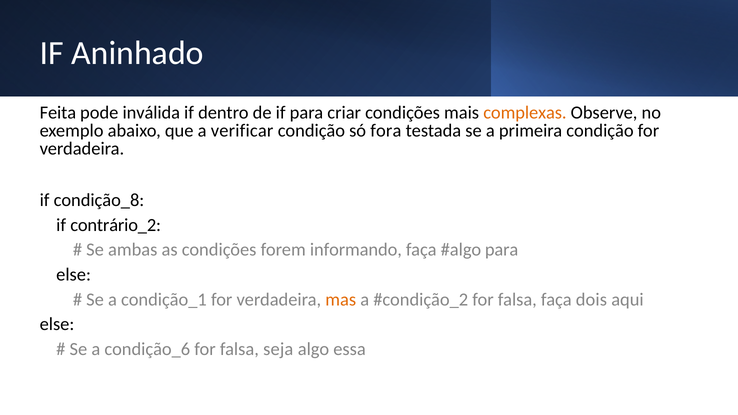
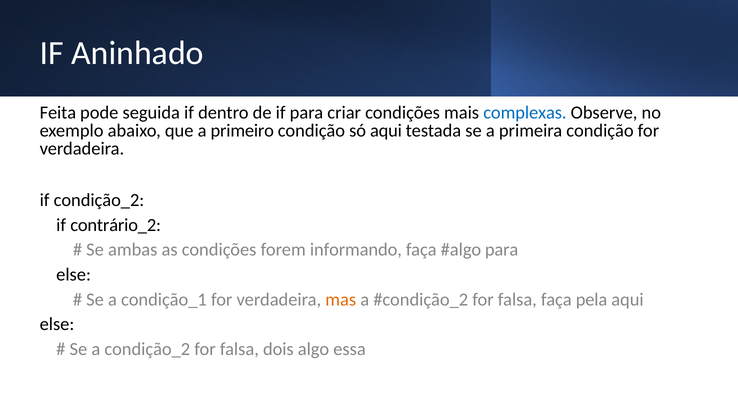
inválida: inválida -> seguida (151, 113)
complexas colour: orange -> blue (525, 113)
verificar: verificar -> primeiro (242, 131)
só fora: fora -> aqui (386, 131)
if condição_8: condição_8 -> condição_2 (99, 200)
dois: dois -> pela (592, 300)
a condição_6: condição_6 -> condição_2 (147, 349)
seja: seja -> dois (278, 349)
